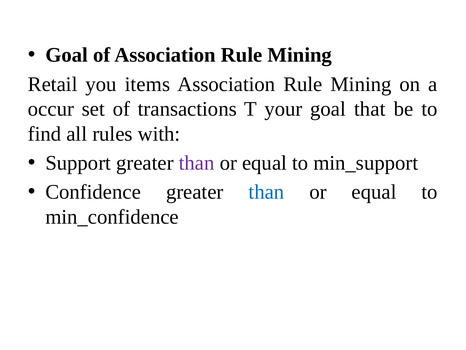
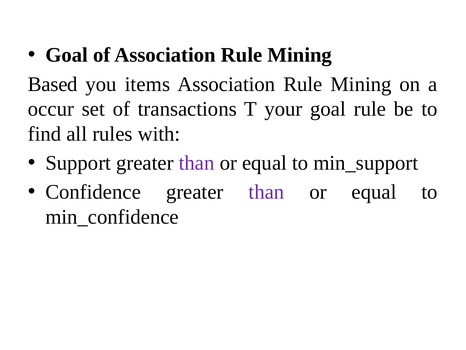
Retail: Retail -> Based (53, 84)
goal that: that -> rule (370, 109)
than colour: blue -> purple (266, 192)
